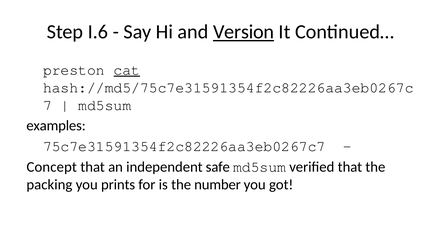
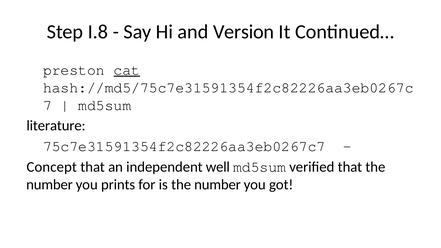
I.6: I.6 -> I.8 (98, 32)
Version underline: present -> none (244, 32)
examples: examples -> literature (56, 126)
safe: safe -> well (218, 167)
packing: packing -> number (50, 185)
